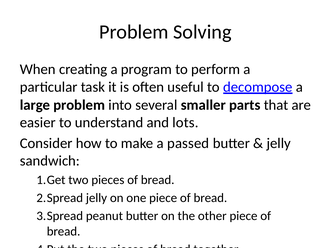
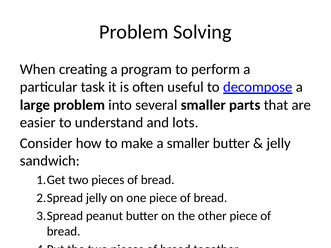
a passed: passed -> smaller (188, 143)
